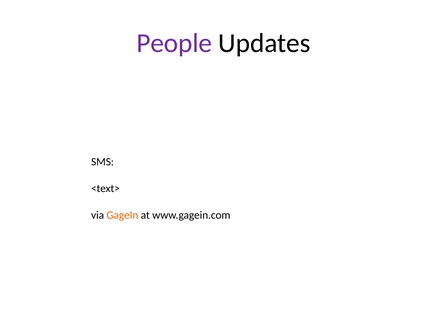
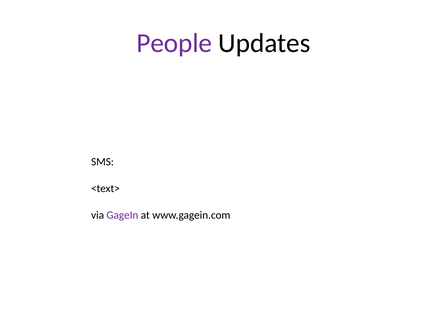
GageIn colour: orange -> purple (122, 215)
